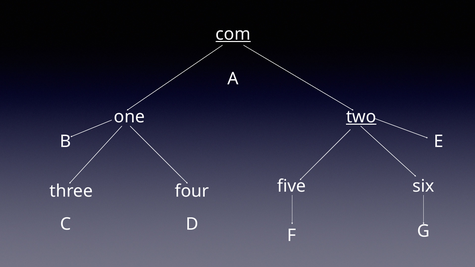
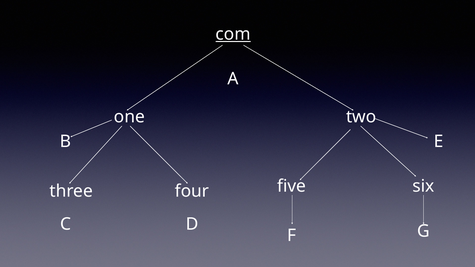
two underline: present -> none (361, 117)
